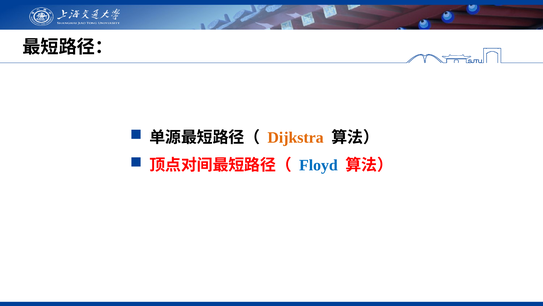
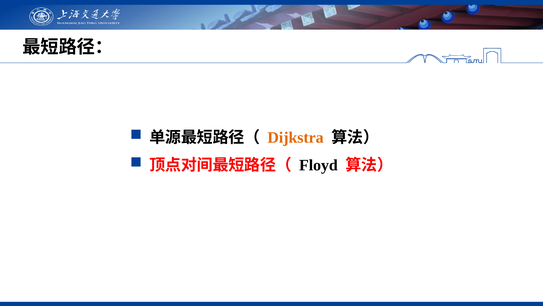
Floyd colour: blue -> black (318, 165)
